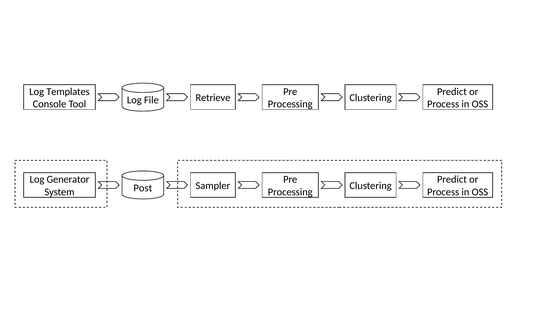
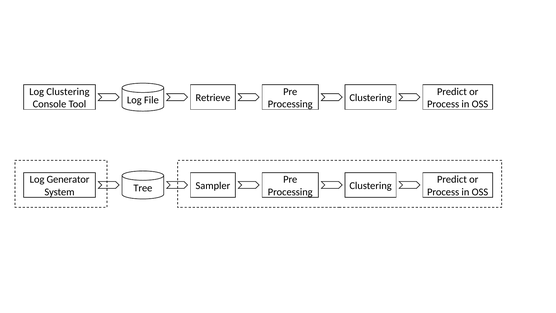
Log Templates: Templates -> Clustering (68, 92)
Post: Post -> Tree (143, 188)
